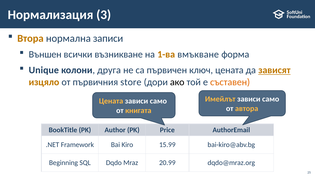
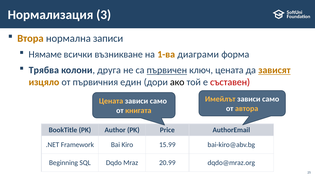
Външен: Външен -> Нямаме (45, 55)
вмъкване: вмъкване -> диаграми (198, 55)
Unique: Unique -> Трябва (44, 70)
първичен underline: none -> present (167, 70)
store: store -> един (131, 82)
съставен colour: orange -> red (230, 82)
